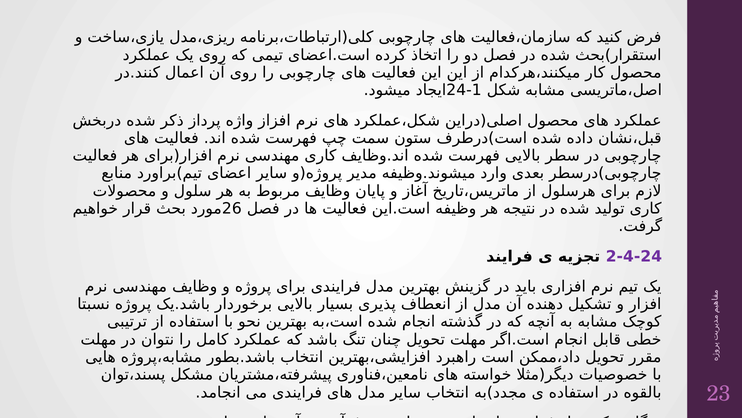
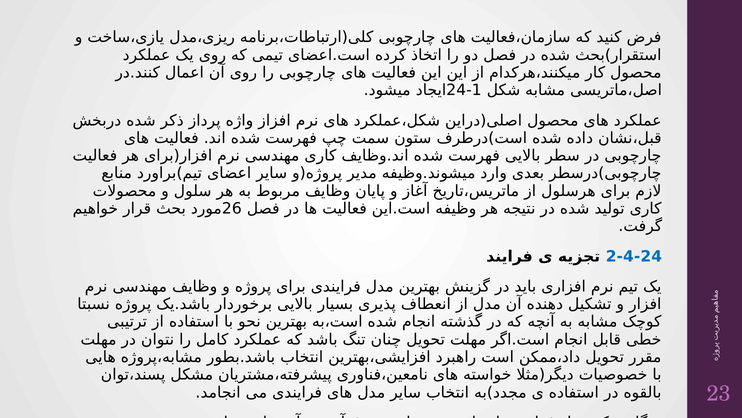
2-4-24 colour: purple -> blue (634, 256)
